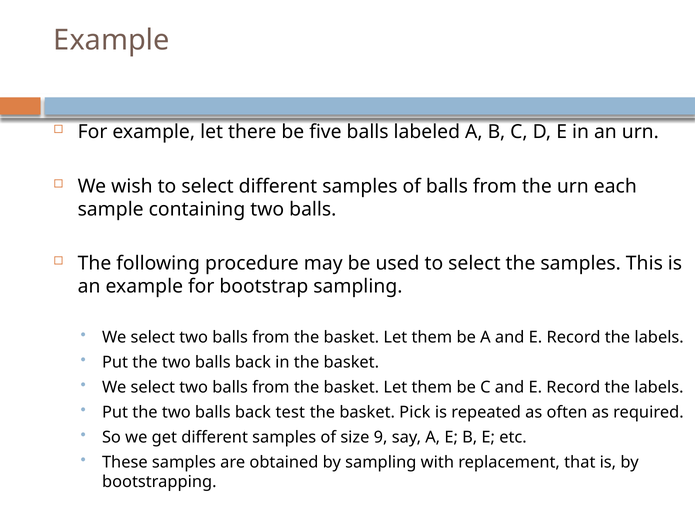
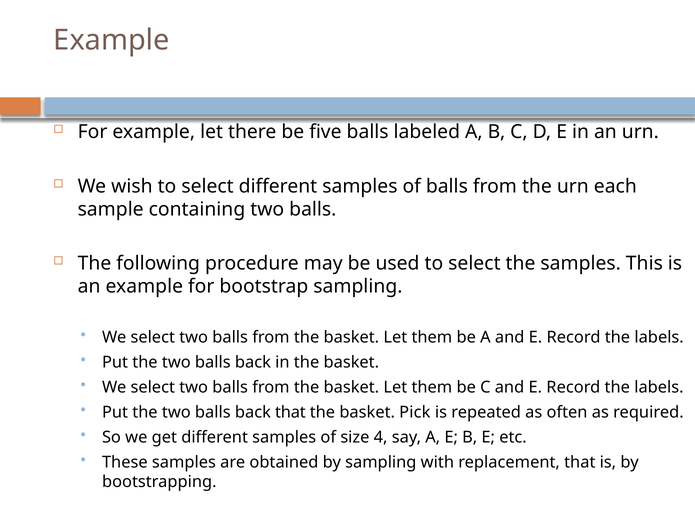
back test: test -> that (290, 412)
9: 9 -> 4 (381, 437)
